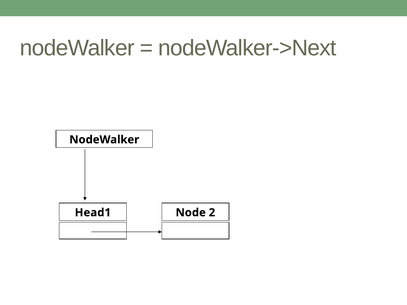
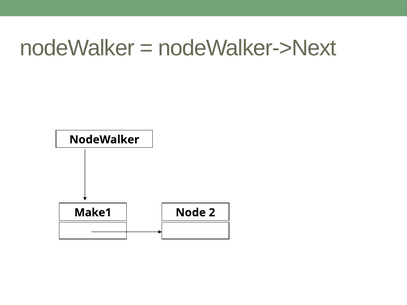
Head1: Head1 -> Make1 (93, 213)
